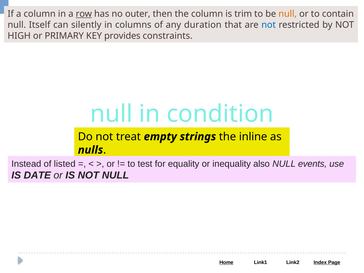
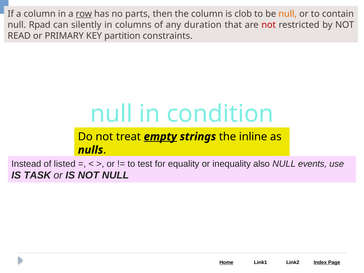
outer: outer -> parts (138, 14)
trim: trim -> clob (243, 14)
Itself: Itself -> Rpad (40, 25)
not colour: blue -> red (269, 25)
HIGH: HIGH -> READ (19, 36)
provides: provides -> partition (122, 36)
empty underline: none -> present (160, 137)
DATE: DATE -> TASK (37, 175)
